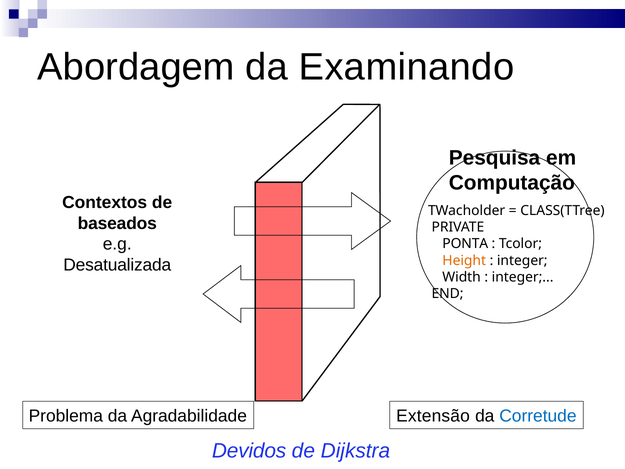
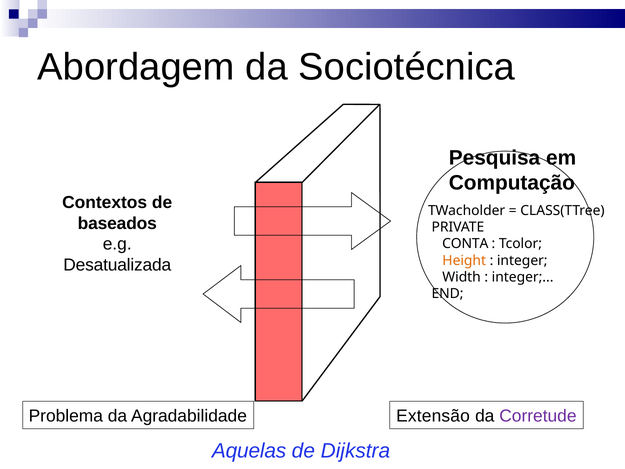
Examinando: Examinando -> Sociotécnica (407, 67)
PONTA: PONTA -> CONTA (465, 244)
Corretude colour: blue -> purple (538, 416)
Devidos: Devidos -> Aquelas (249, 450)
